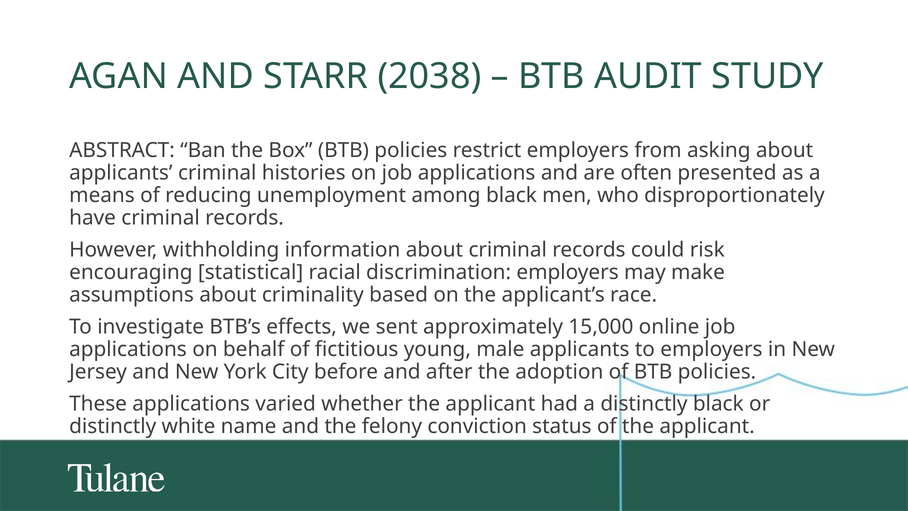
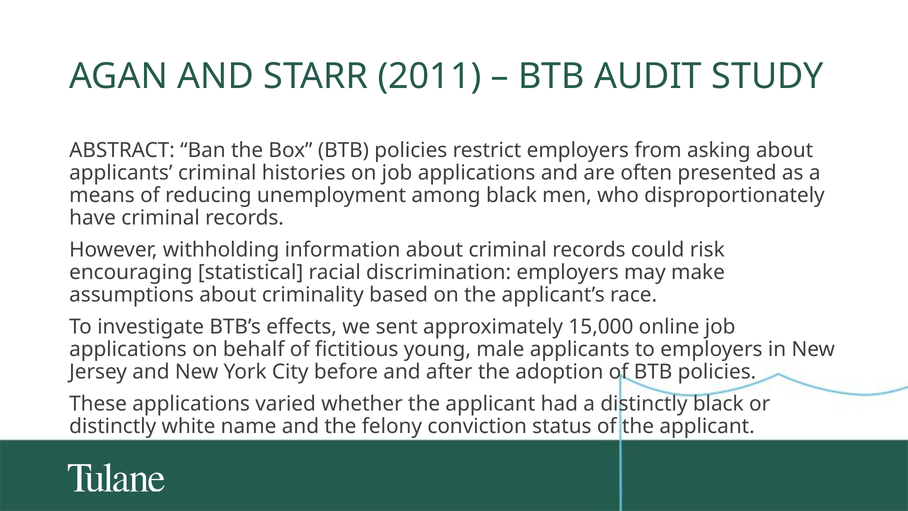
2038: 2038 -> 2011 (429, 76)
